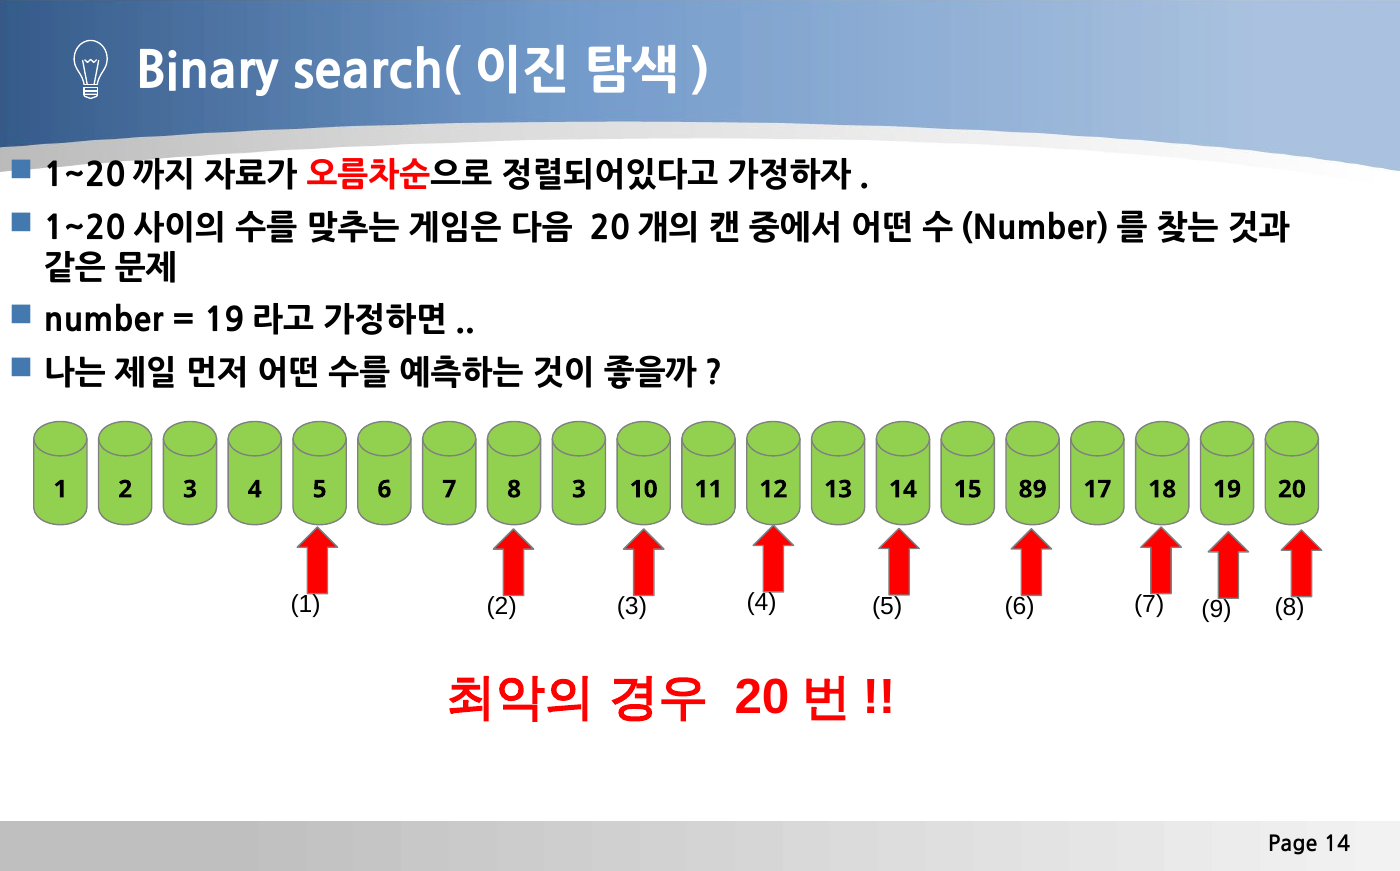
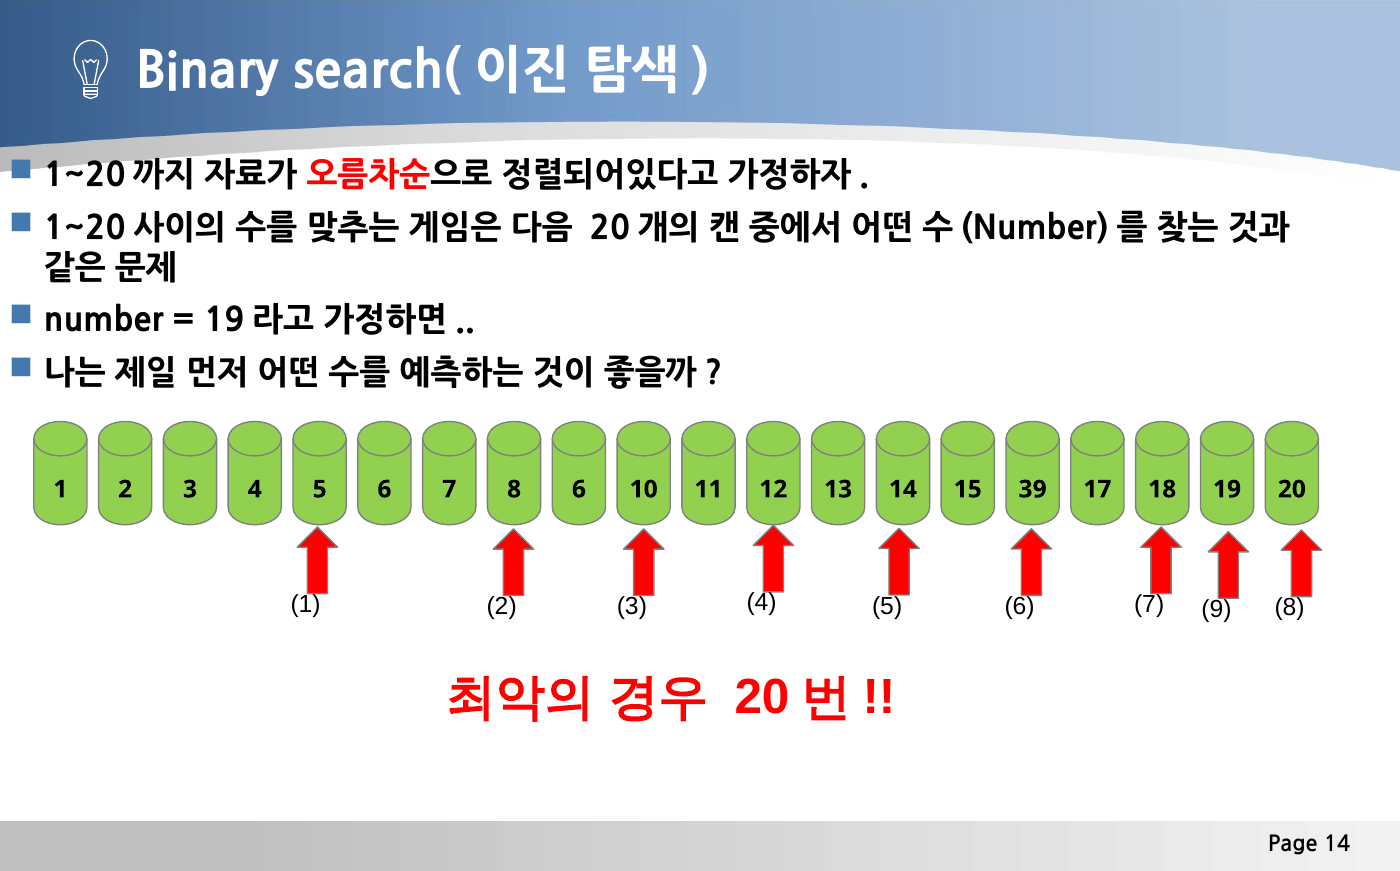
8 3: 3 -> 6 (579, 490)
89: 89 -> 39 (1033, 490)
